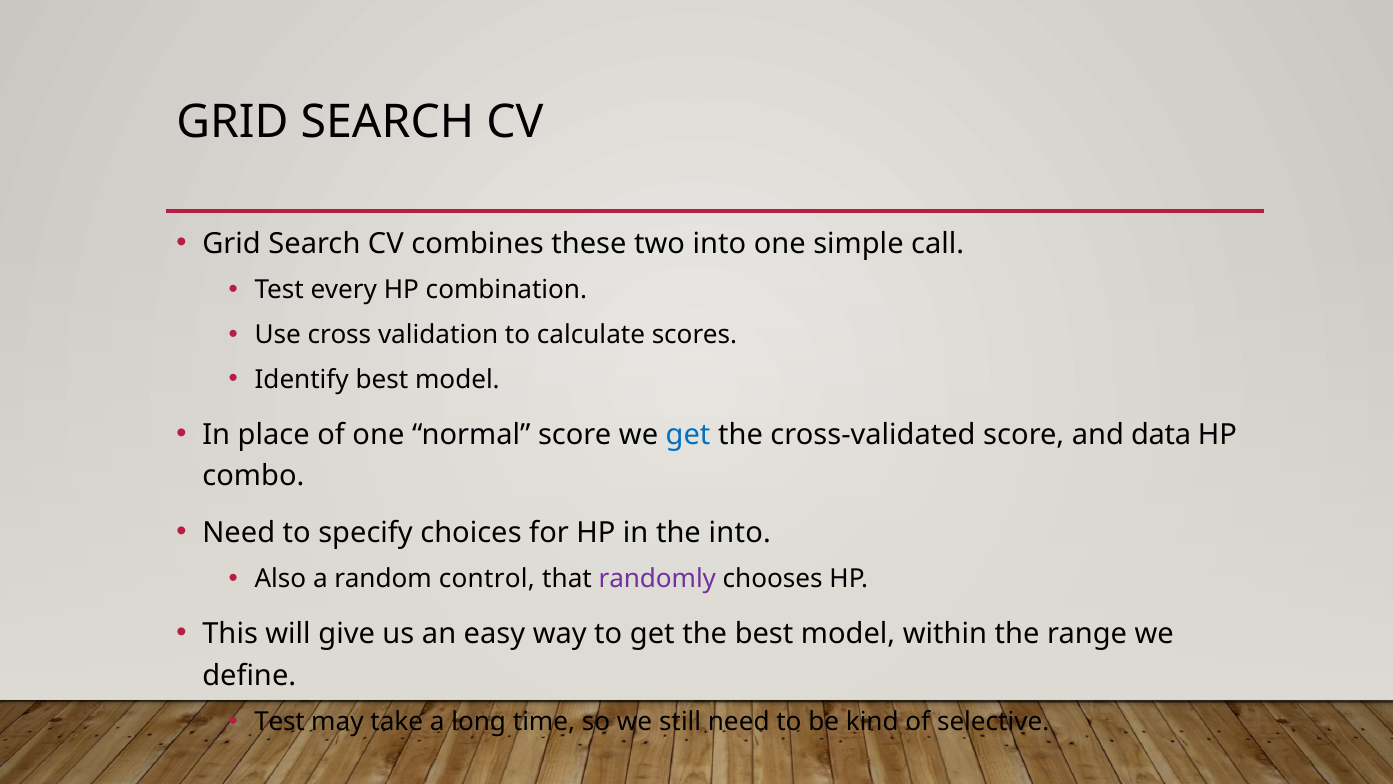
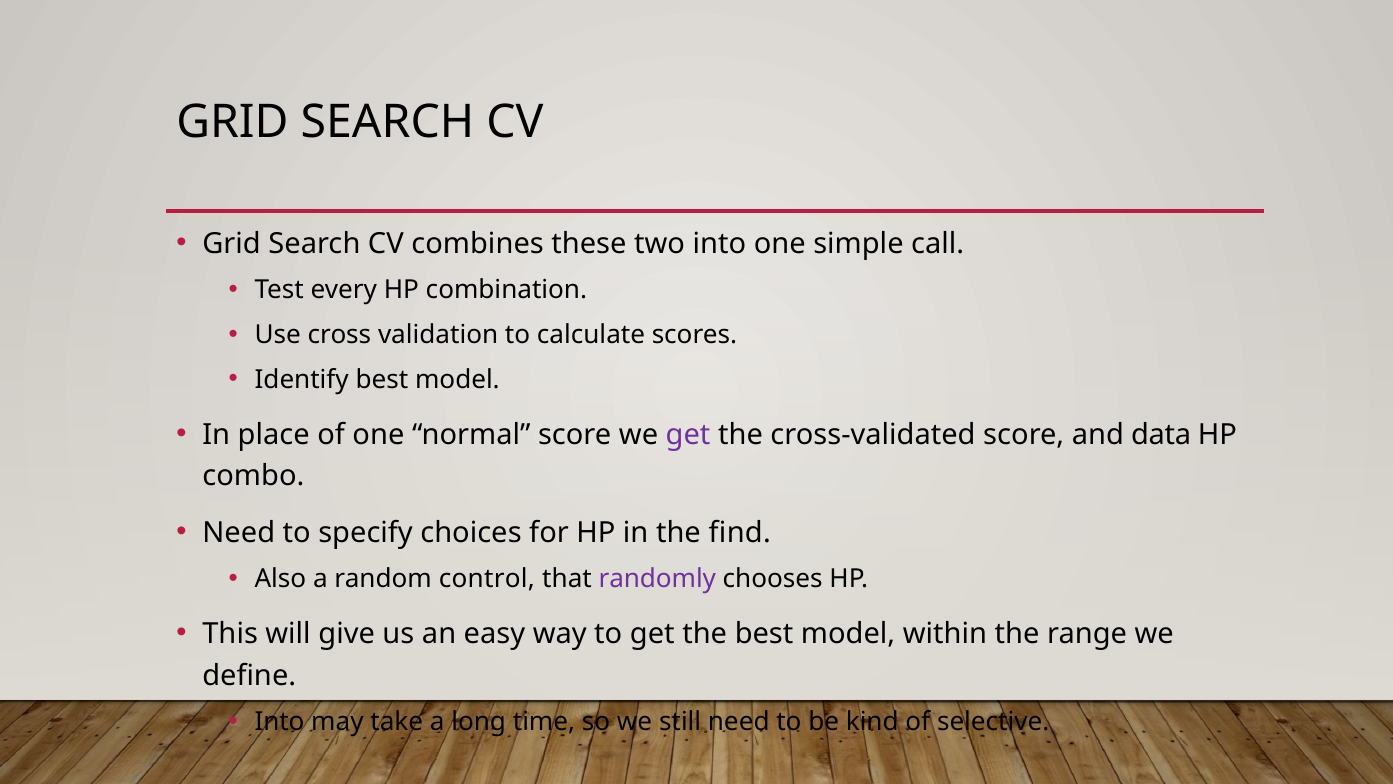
get colour: blue -> purple (688, 434)
the into: into -> find (740, 532)
Test: Test -> Into (280, 722)
